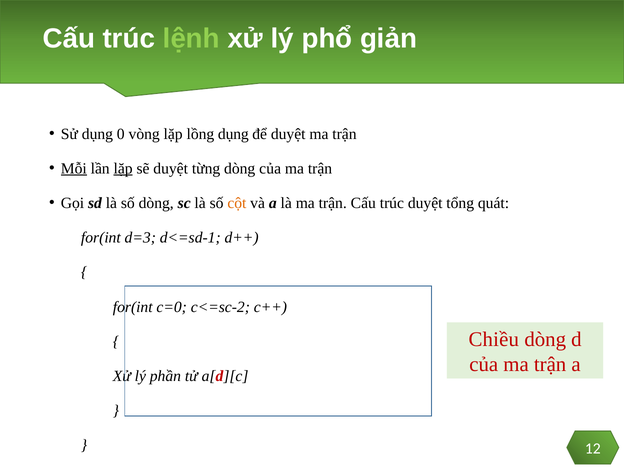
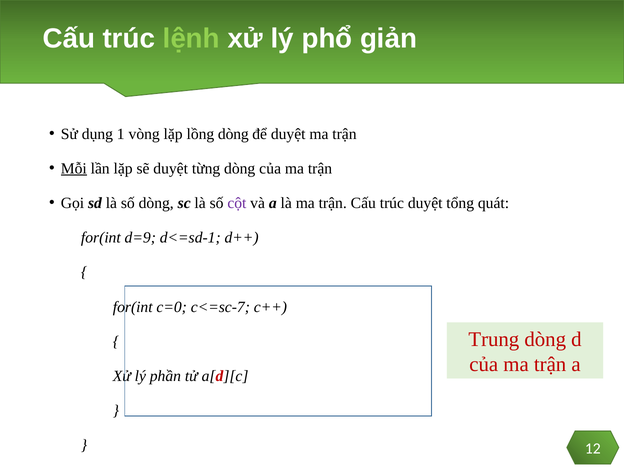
0: 0 -> 1 (121, 134)
lồng dụng: dụng -> dòng (233, 134)
lặp underline: present -> none (123, 168)
cột colour: orange -> purple (237, 203)
d=3: d=3 -> d=9 (140, 238)
c<=sc-2: c<=sc-2 -> c<=sc-7 (220, 307)
Chiều: Chiều -> Trung (494, 339)
